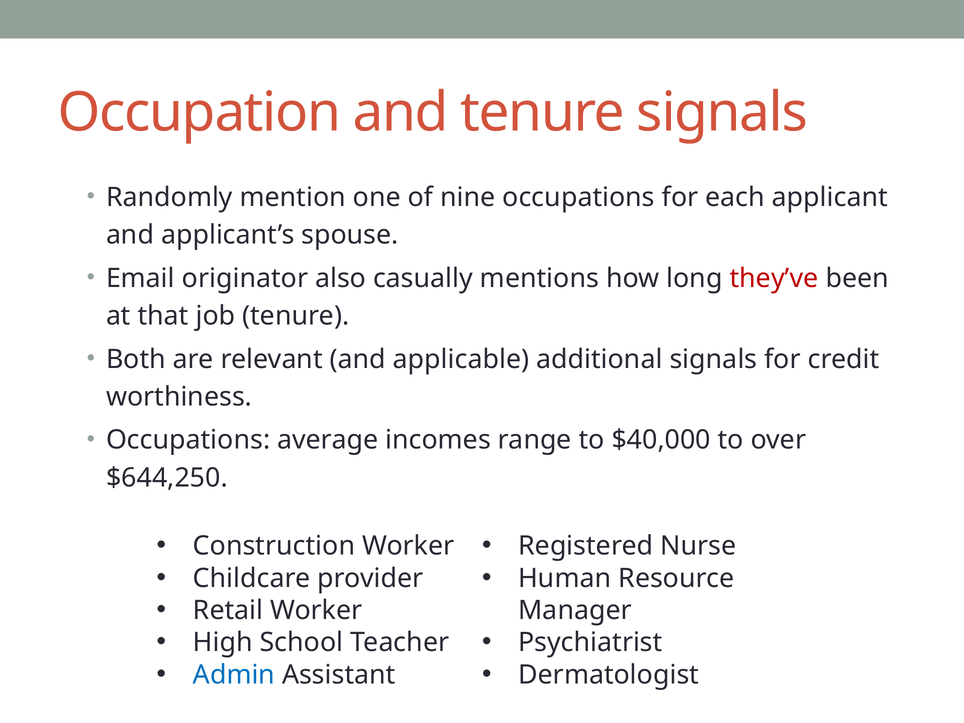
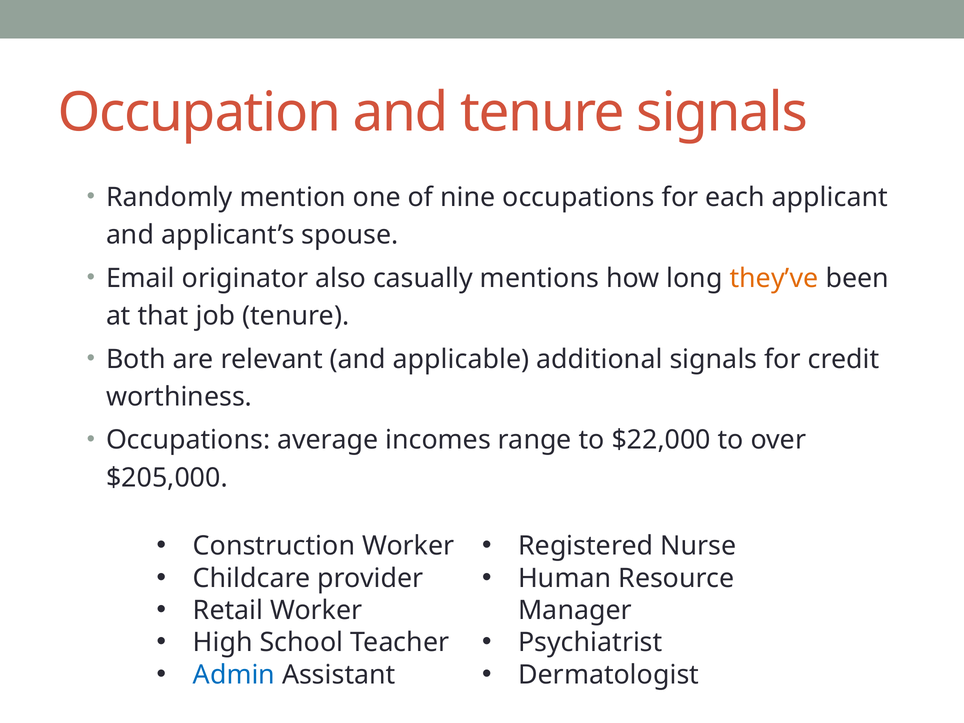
they’ve colour: red -> orange (774, 278)
$40,000: $40,000 -> $22,000 (661, 440)
$644,250: $644,250 -> $205,000 (167, 478)
